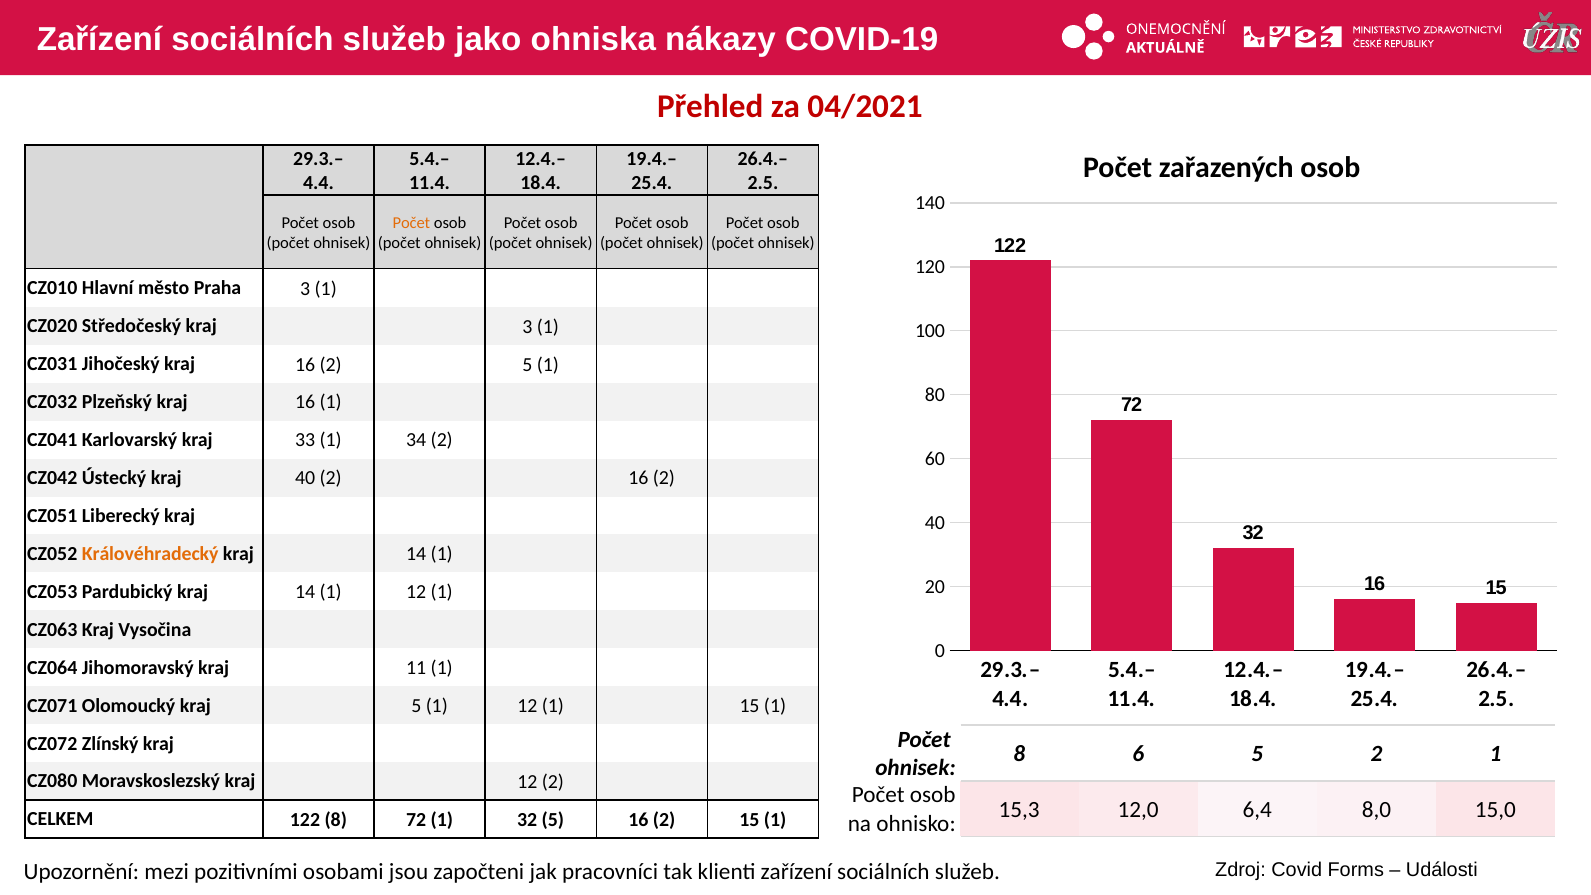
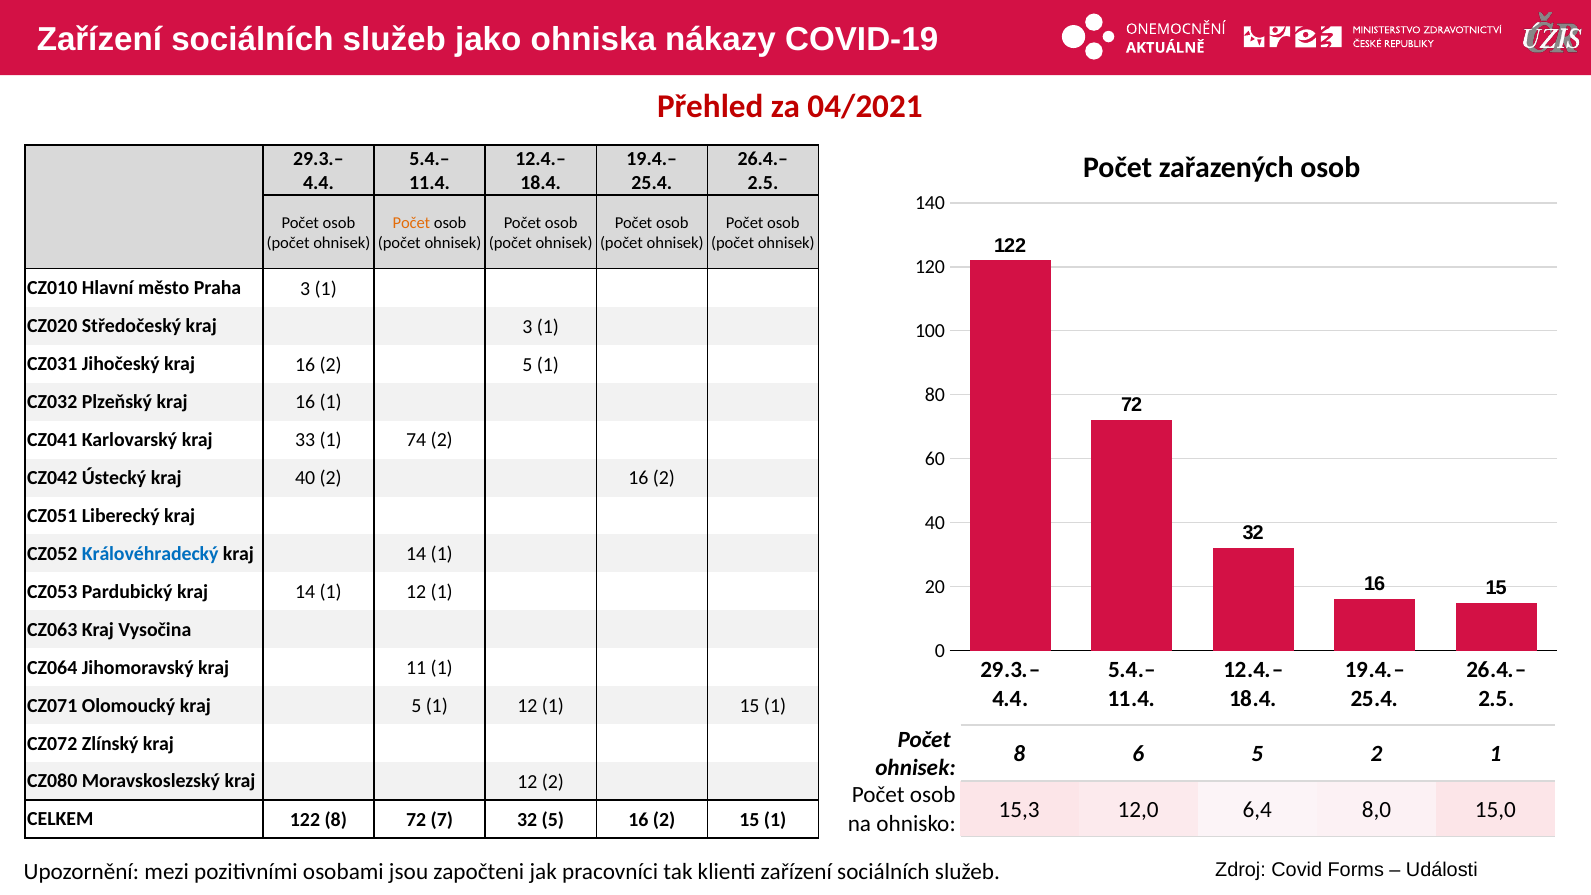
34: 34 -> 74 (416, 440)
Královéhradecký colour: orange -> blue (150, 554)
72 1: 1 -> 7 (442, 820)
